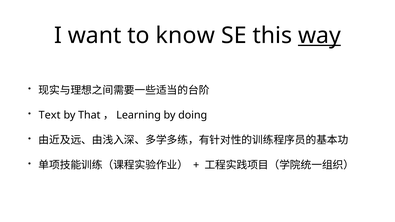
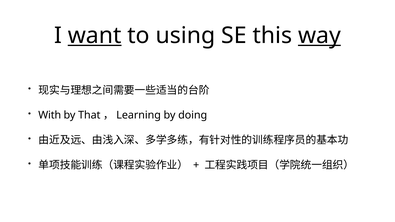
want underline: none -> present (95, 36)
know: know -> using (185, 36)
Text: Text -> With (50, 115)
